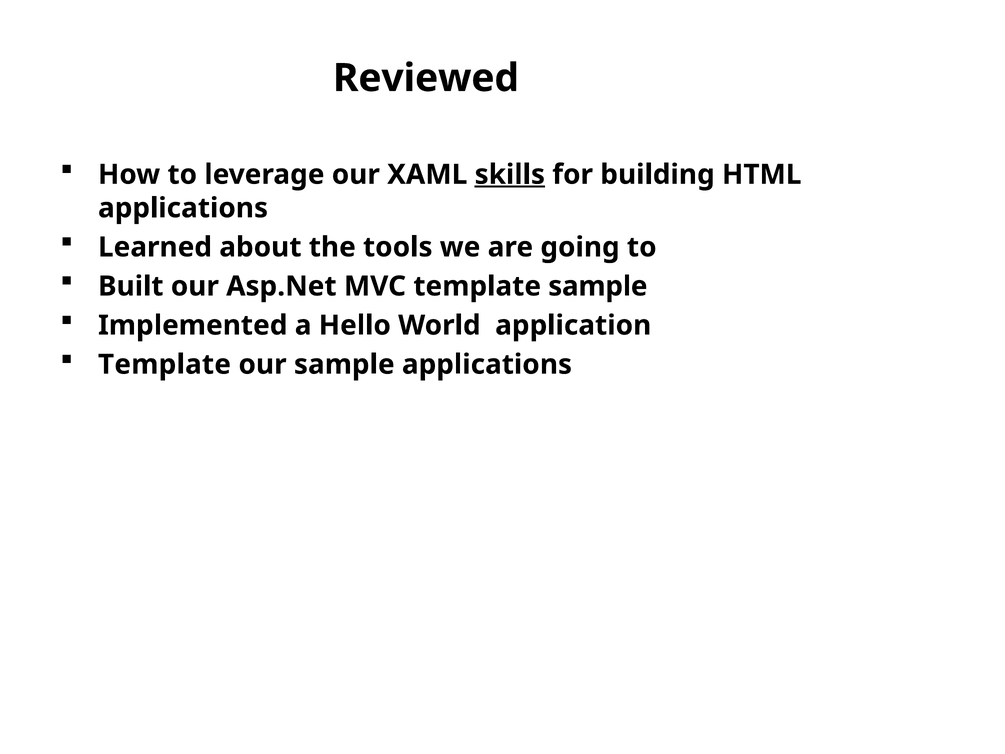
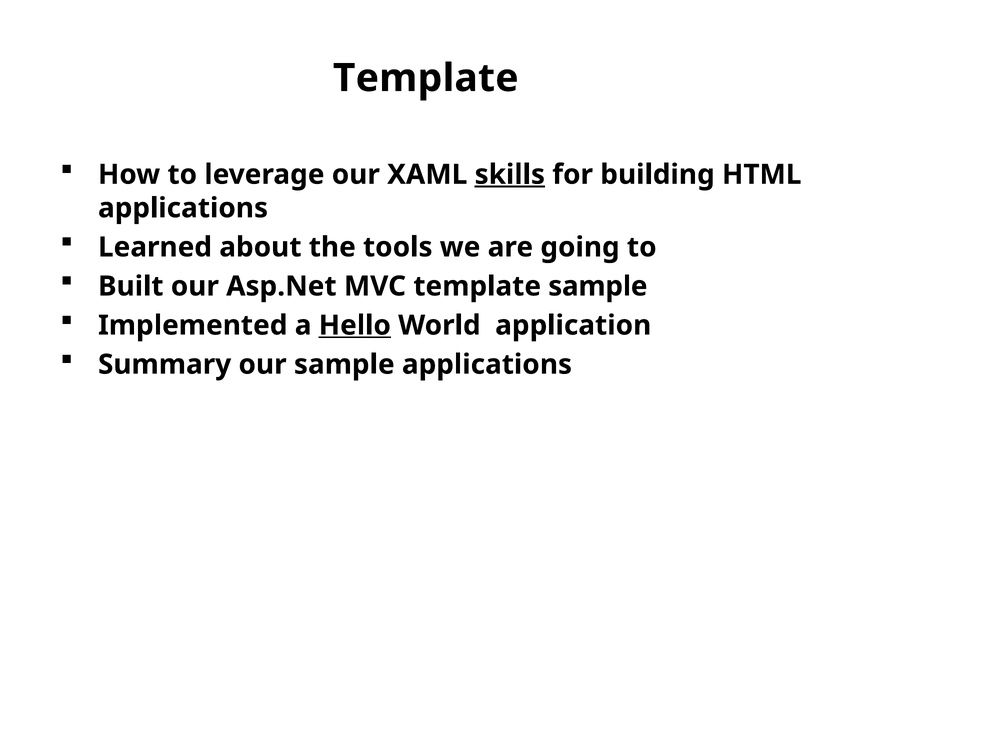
Reviewed: Reviewed -> Template (426, 78)
Hello underline: none -> present (355, 325)
Template: Template -> Summary (165, 364)
